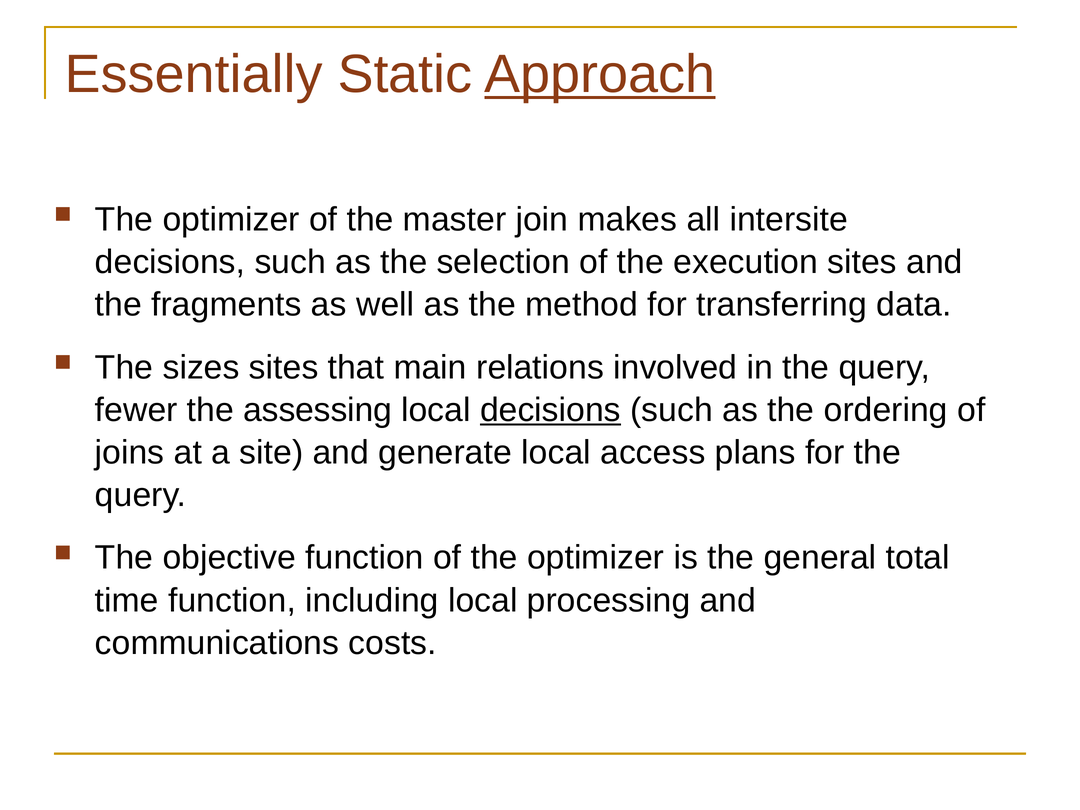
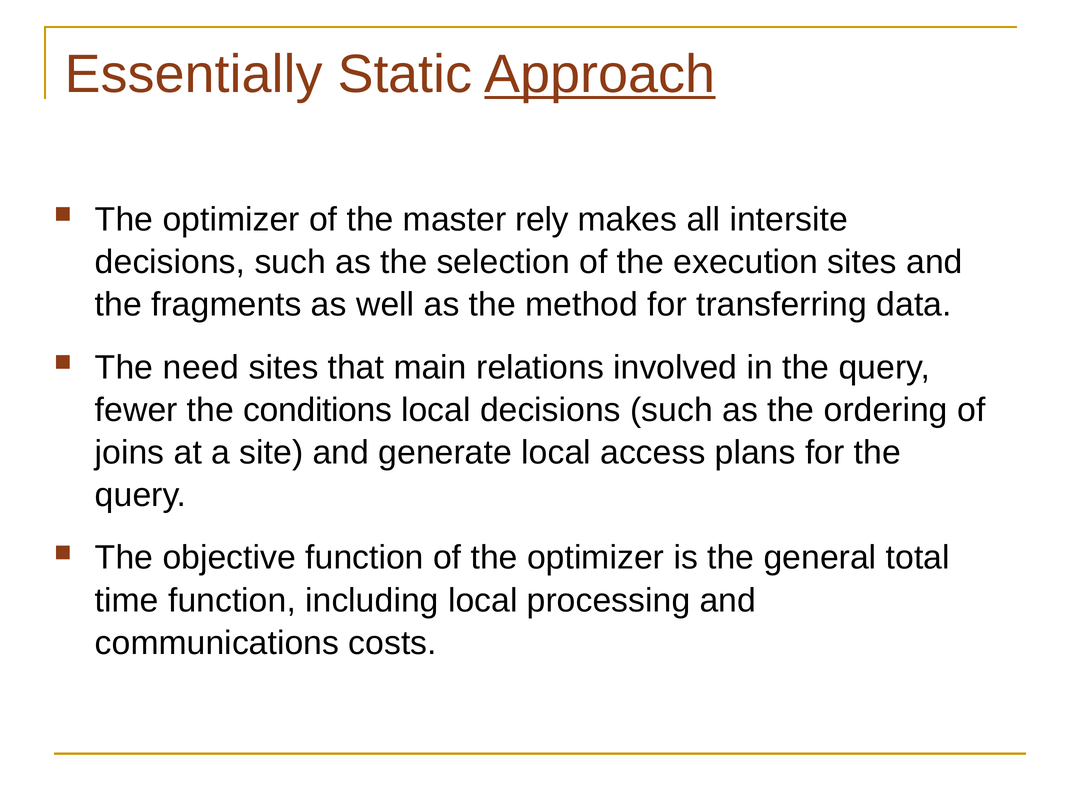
join: join -> rely (542, 220)
sizes: sizes -> need (201, 368)
assessing: assessing -> conditions (318, 410)
decisions underline: present -> none (550, 410)
